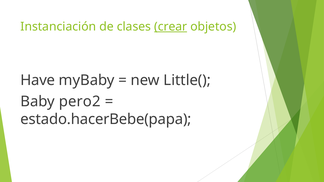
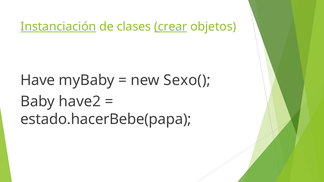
Instanciación underline: none -> present (58, 27)
Little(: Little( -> Sexo( (187, 80)
pero2: pero2 -> have2 (80, 102)
